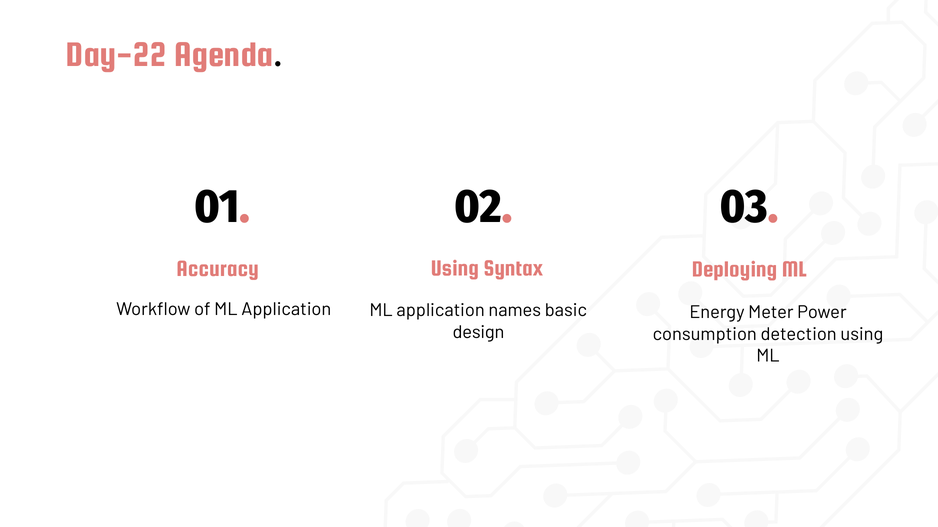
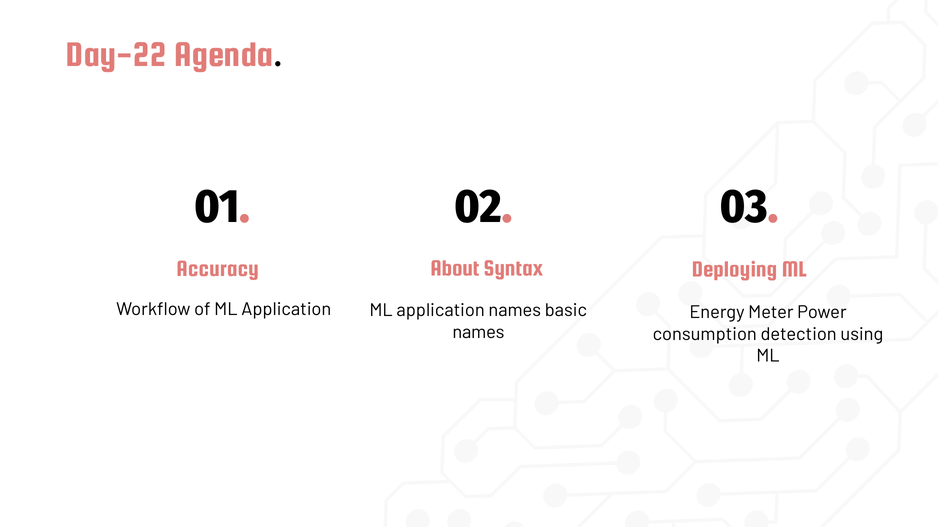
Using: Using -> About (455, 268)
design: design -> names (478, 333)
